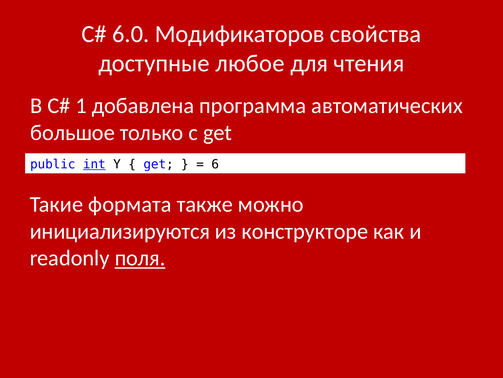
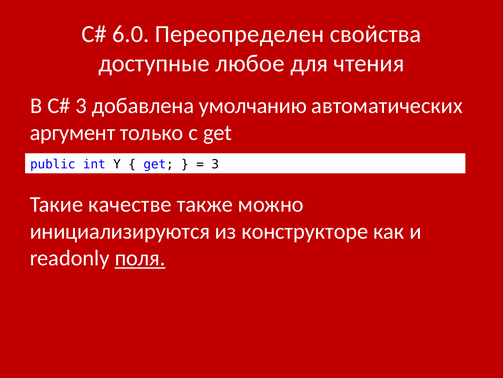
Модификаторов: Модификаторов -> Переопределен (239, 34)
1: 1 -> 3 (81, 106)
программа: программа -> умолчанию (253, 106)
большое: большое -> аргумент (73, 132)
int underline: present -> none (94, 164)
6: 6 -> 3 (215, 164)
формата: формата -> качестве (130, 204)
